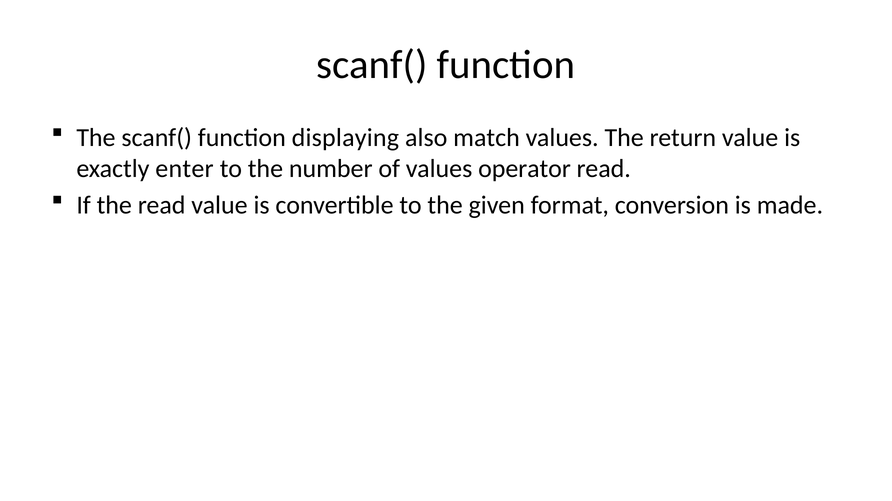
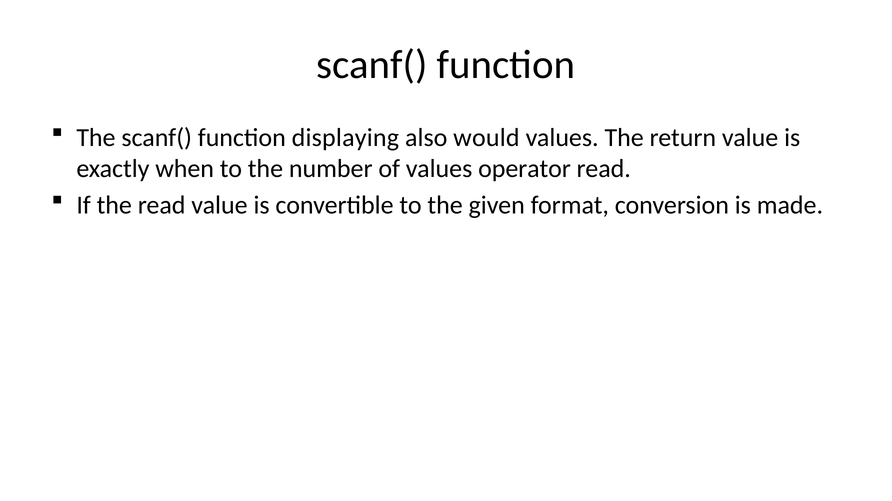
match: match -> would (486, 138)
enter: enter -> when (185, 169)
